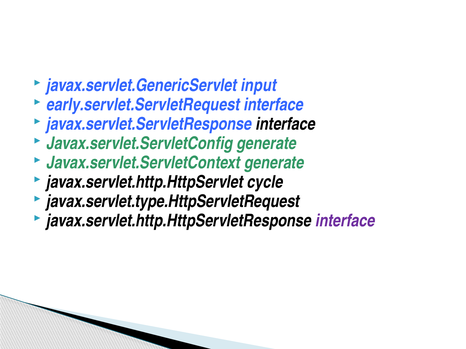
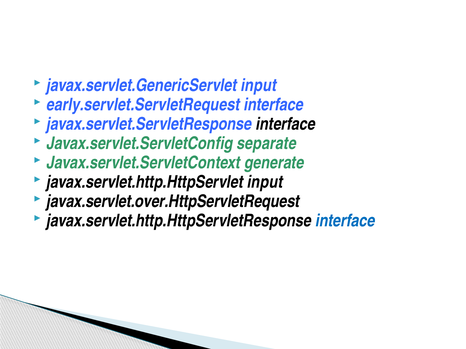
Javax.servlet.ServletConfig generate: generate -> separate (267, 144)
javax.servlet.http.HttpServlet cycle: cycle -> input (265, 182)
javax.servlet.type.HttpServletRequest: javax.servlet.type.HttpServletRequest -> javax.servlet.over.HttpServletRequest (173, 202)
interface colour: purple -> blue (345, 221)
